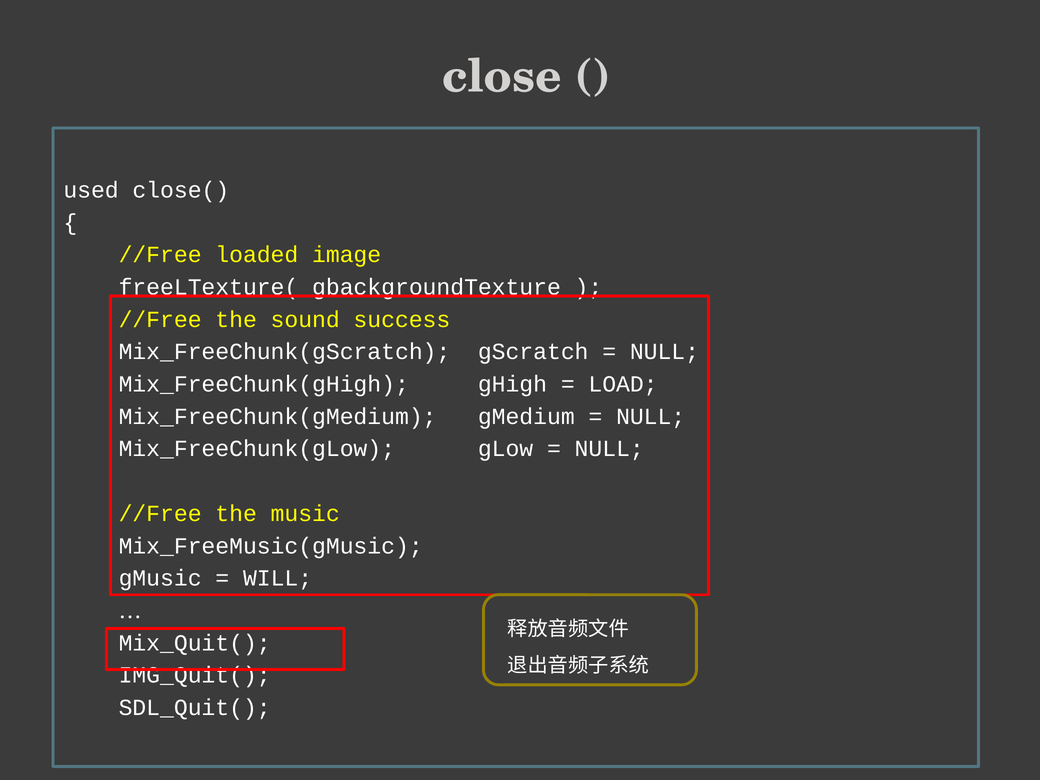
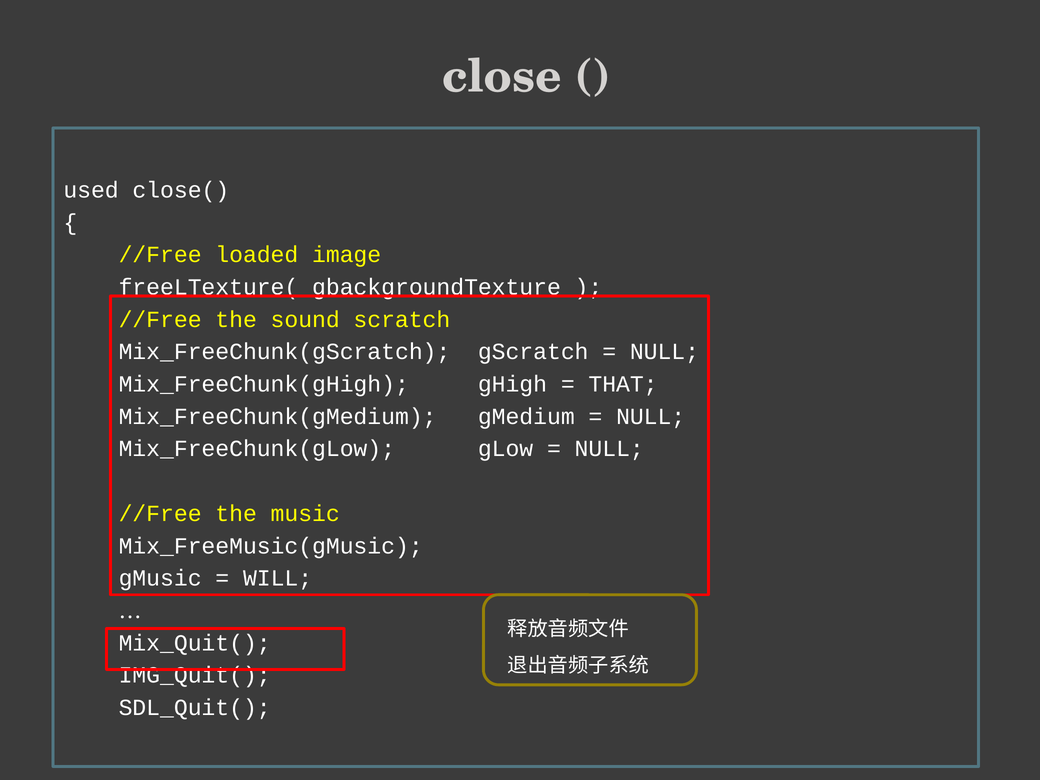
success: success -> scratch (402, 319)
LOAD: LOAD -> THAT (623, 384)
